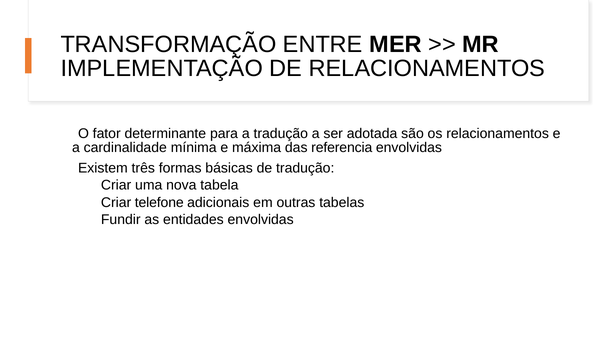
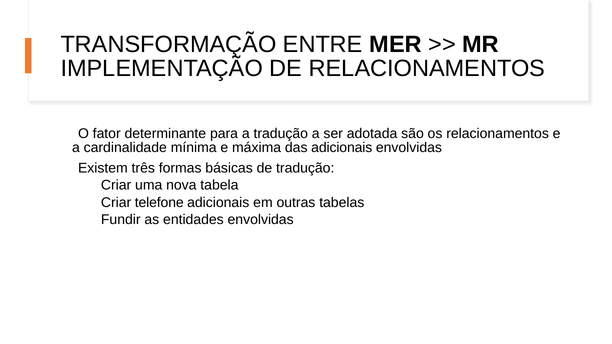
das referencia: referencia -> adicionais (342, 148)
